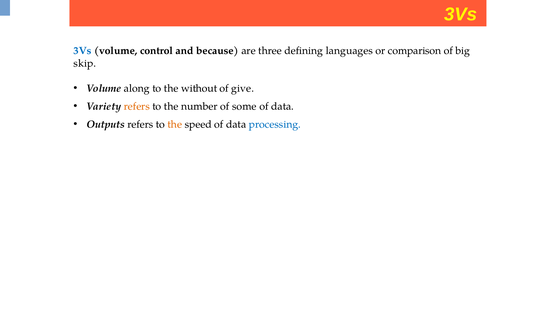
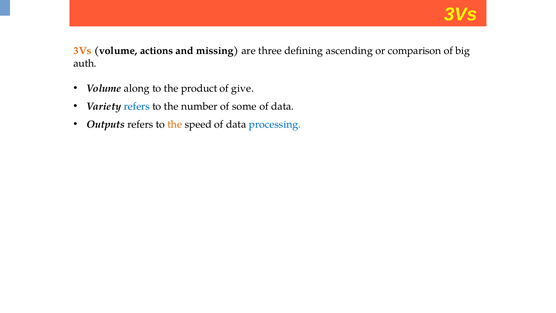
3Vs colour: blue -> orange (83, 51)
control: control -> actions (157, 51)
because: because -> missing (217, 51)
languages: languages -> ascending (349, 51)
skip: skip -> auth (85, 63)
without: without -> product (199, 88)
refers colour: orange -> blue (137, 106)
